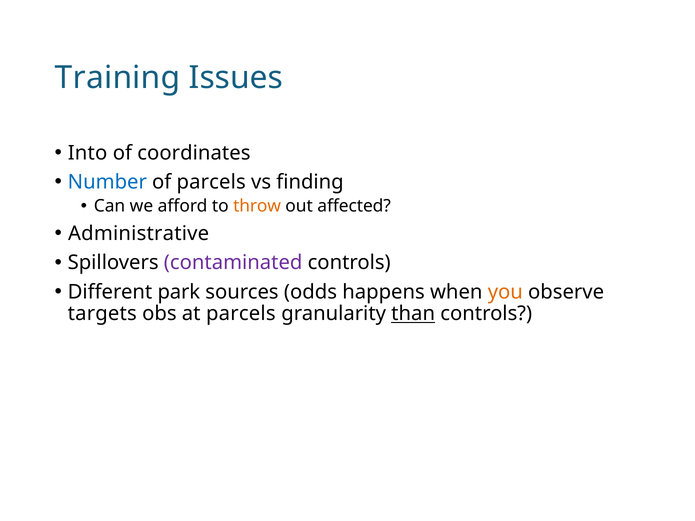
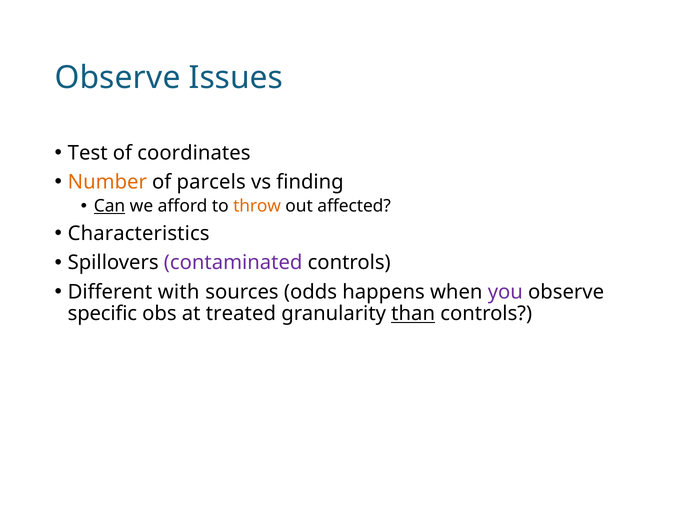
Training: Training -> Observe (118, 78)
Into: Into -> Test (88, 153)
Number colour: blue -> orange (107, 182)
Can underline: none -> present (110, 206)
Administrative: Administrative -> Characteristics (139, 234)
park: park -> with (179, 292)
you colour: orange -> purple (505, 292)
targets: targets -> specific (102, 314)
at parcels: parcels -> treated (241, 314)
